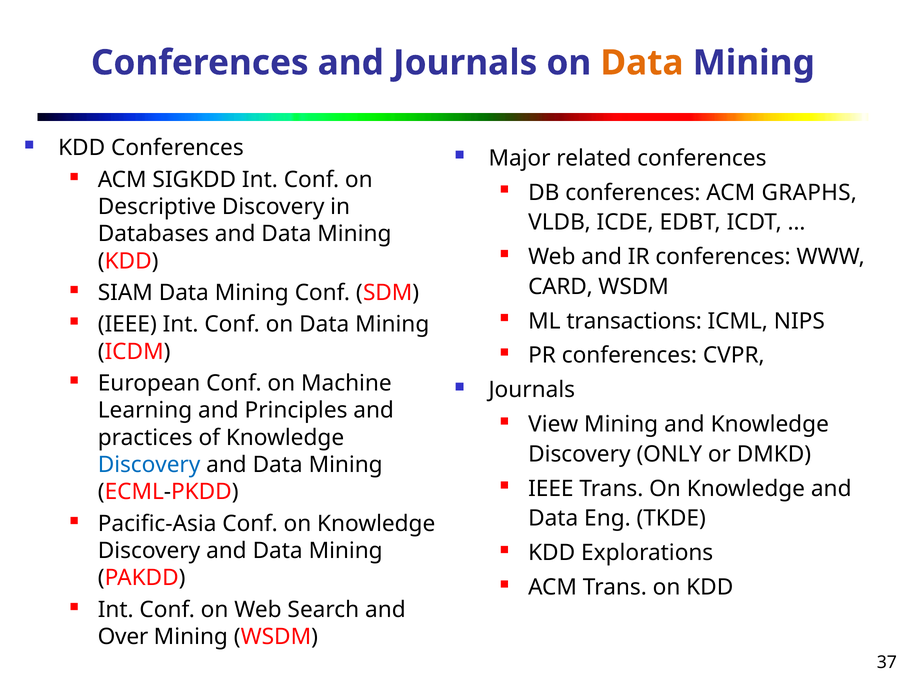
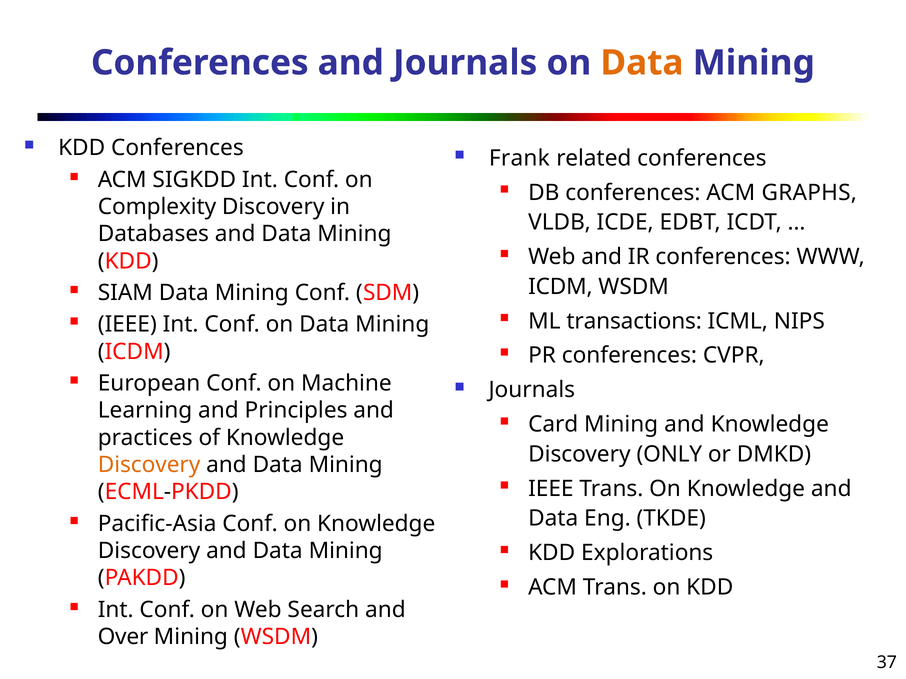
Major: Major -> Frank (519, 158)
Descriptive: Descriptive -> Complexity (157, 207)
CARD: CARD -> ICDM (560, 287)
View: View -> Card (553, 425)
Discovery colour: blue -> orange (149, 465)
